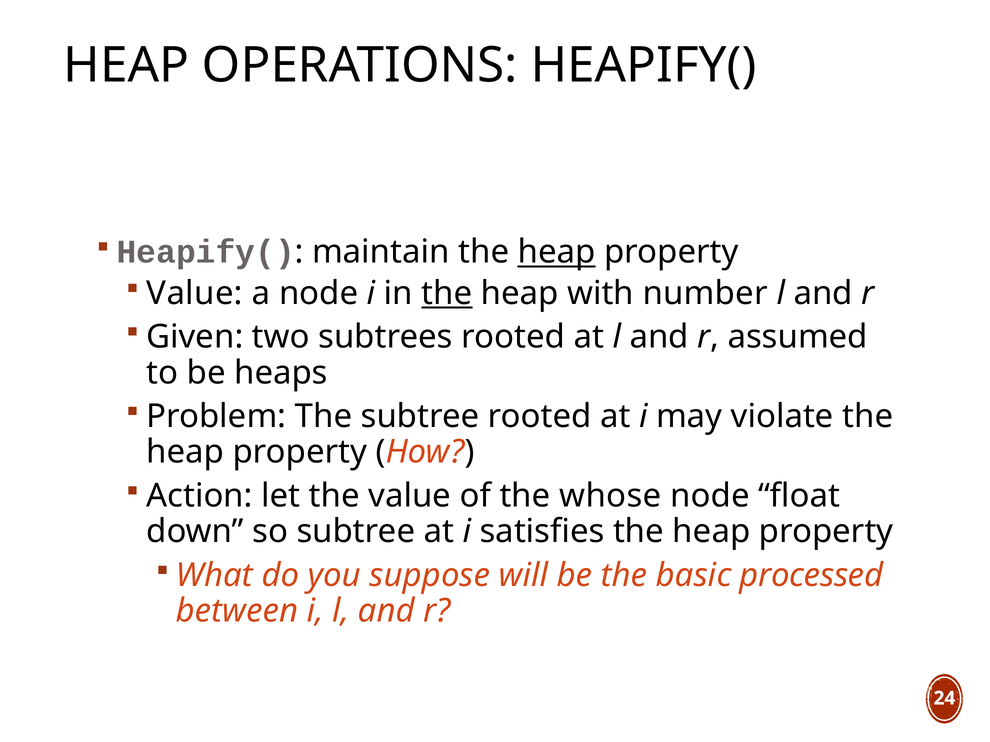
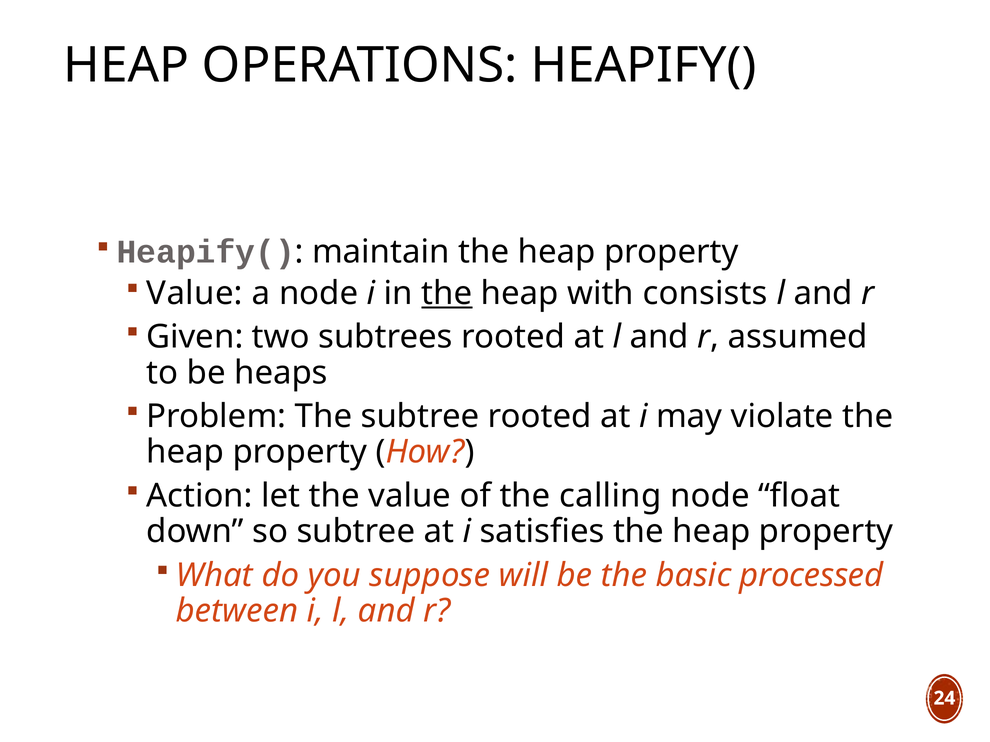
heap underline: present -> none (557, 252)
number: number -> consists (705, 293)
whose: whose -> calling (610, 496)
